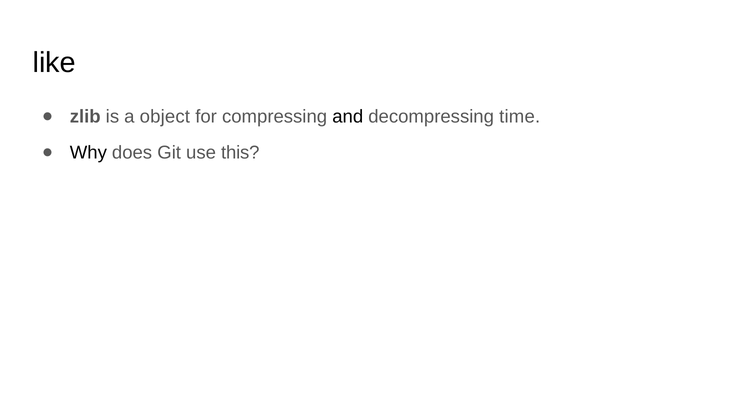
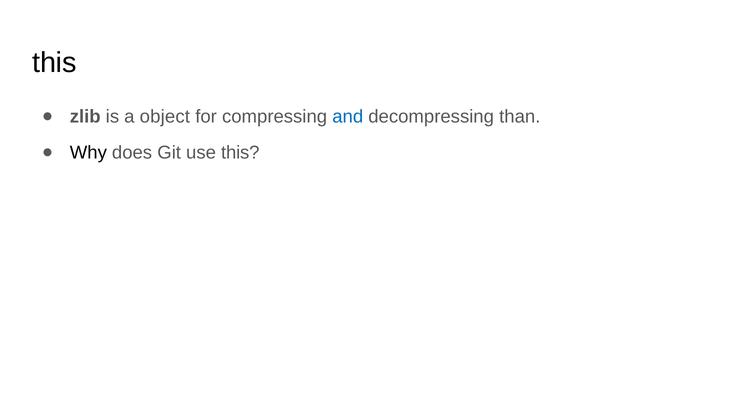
like: like -> this (54, 63)
and colour: black -> blue (348, 117)
time: time -> than (520, 117)
